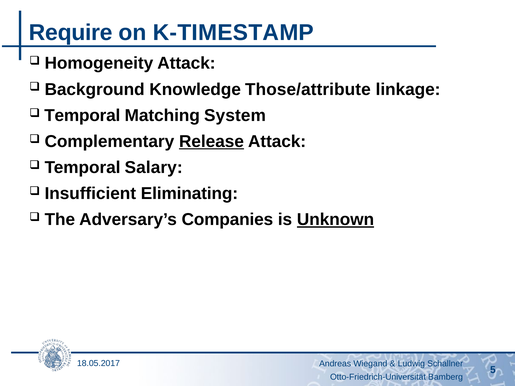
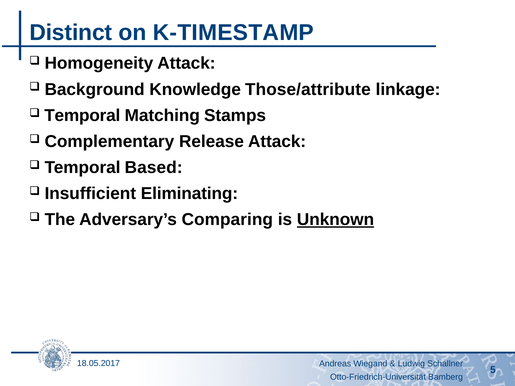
Require: Require -> Distinct (71, 33)
System: System -> Stamps (235, 115)
Release underline: present -> none (211, 142)
Salary: Salary -> Based (154, 168)
Companies: Companies -> Comparing (227, 220)
